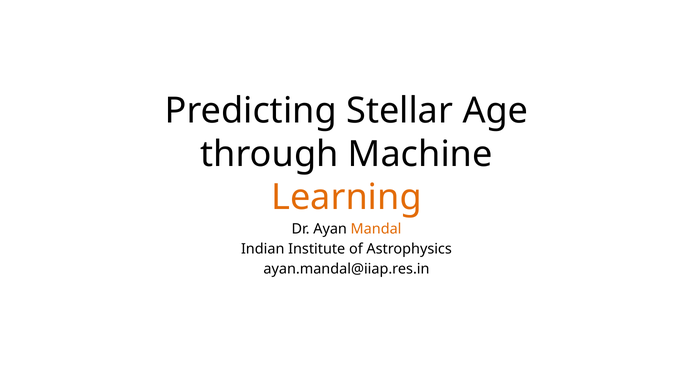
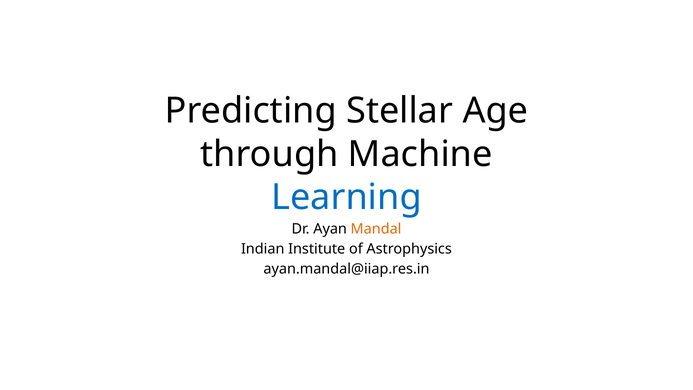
Learning colour: orange -> blue (347, 197)
